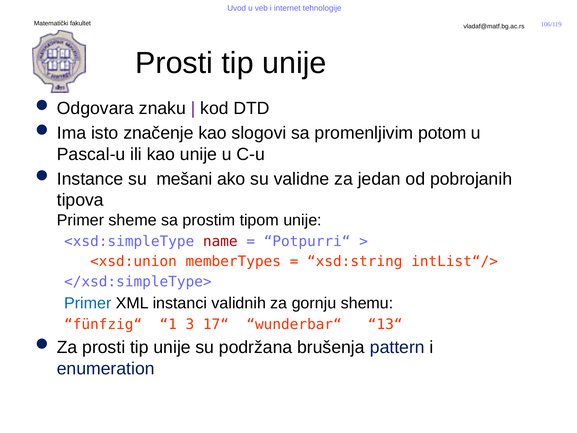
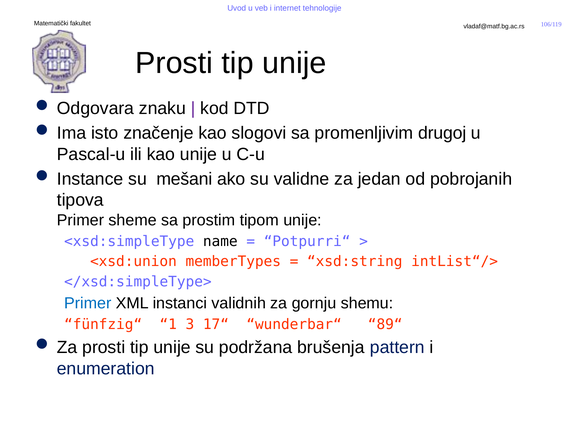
potom: potom -> drugoj (442, 133)
name colour: red -> black (220, 241)
13“: 13“ -> 89“ (385, 324)
